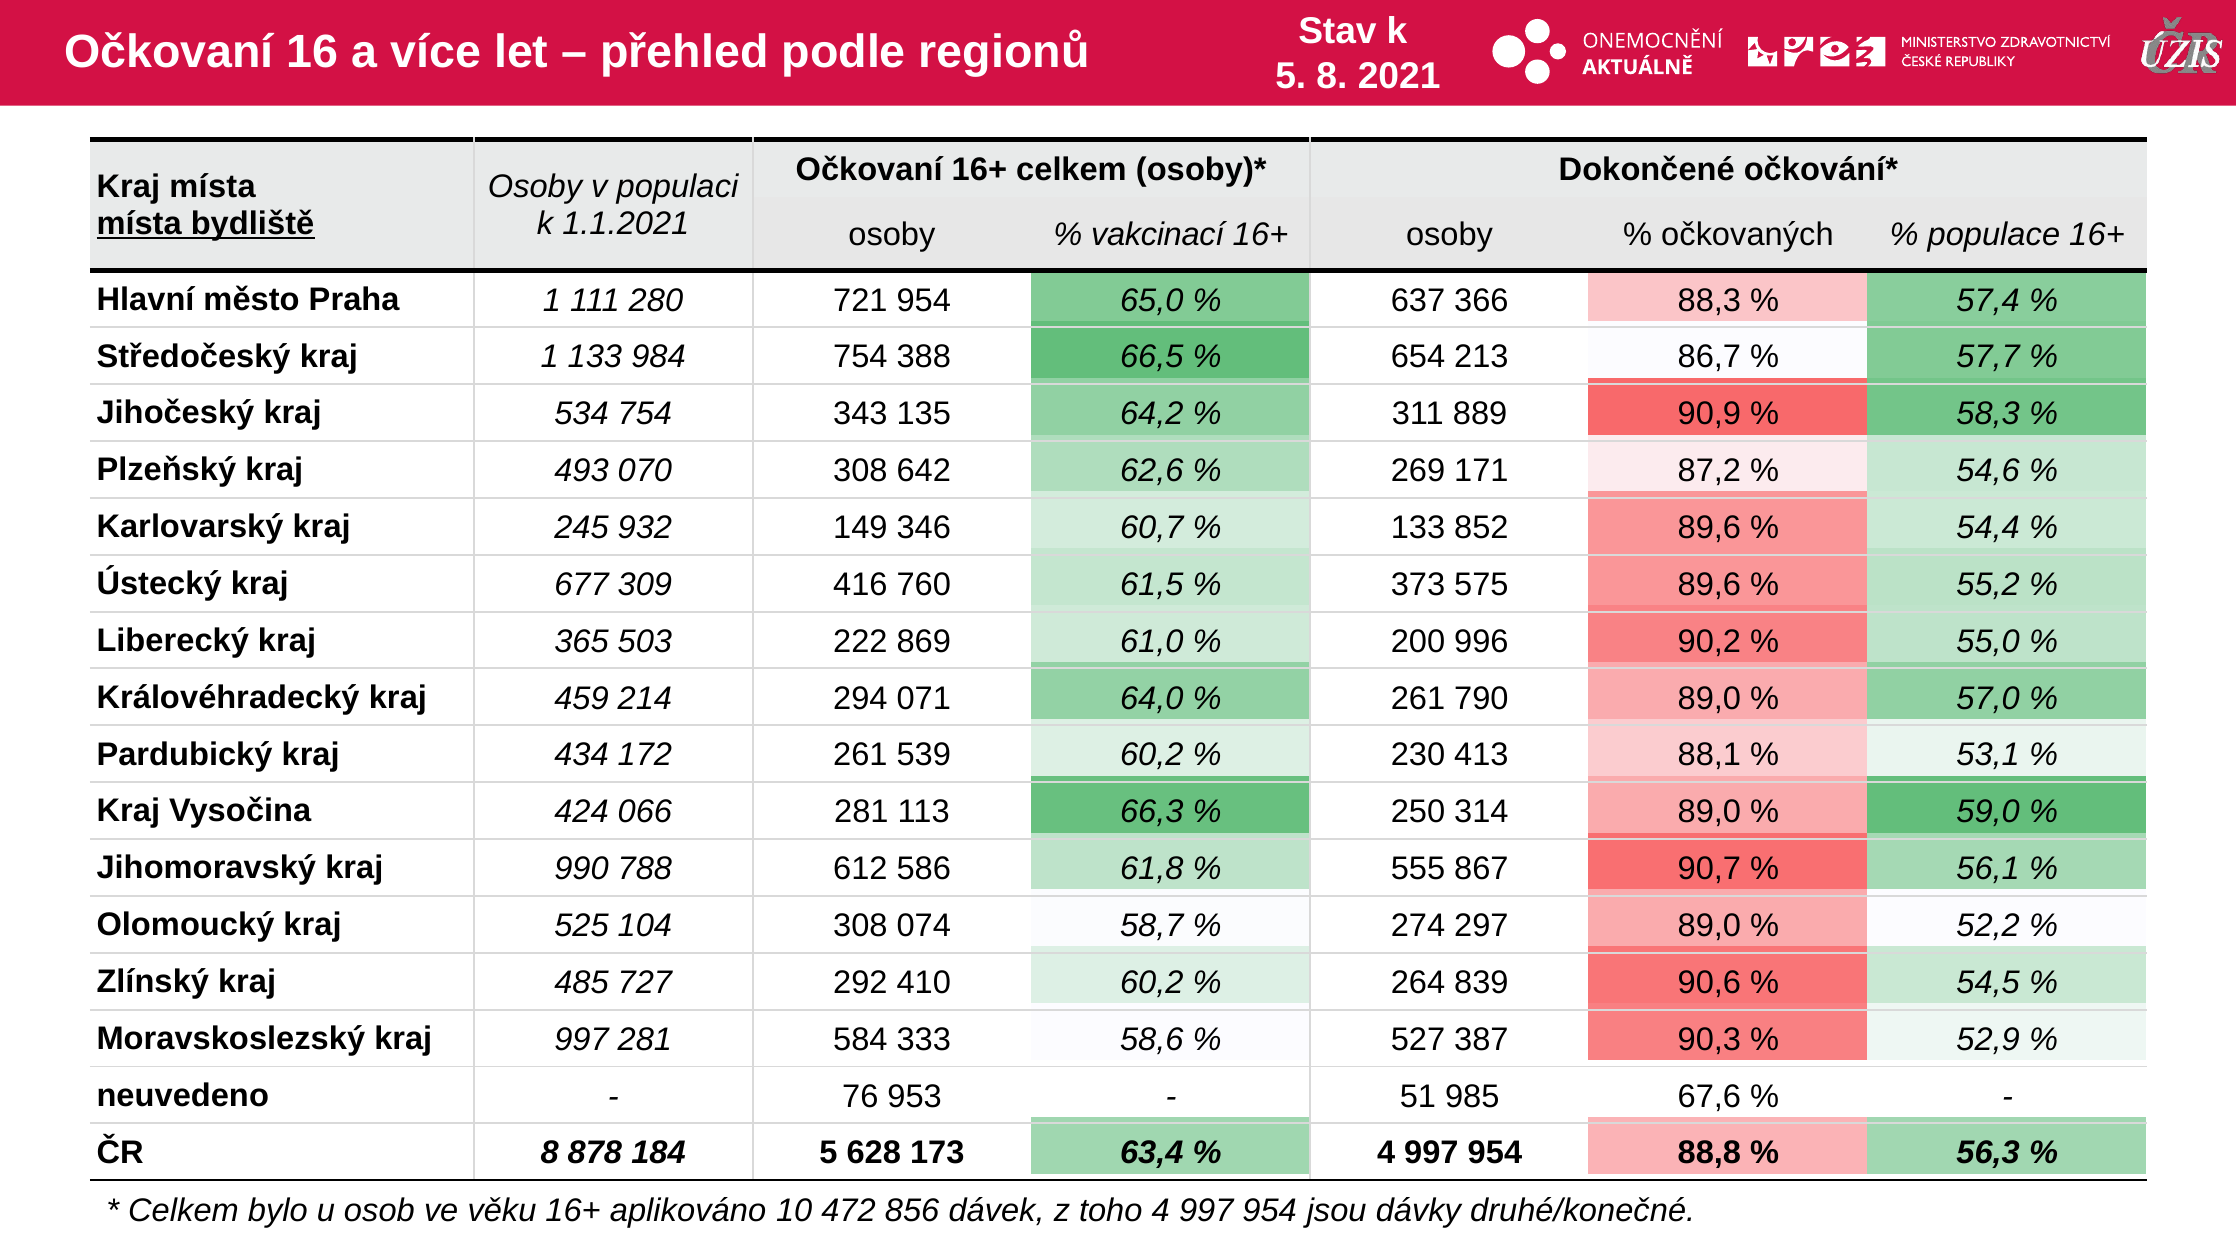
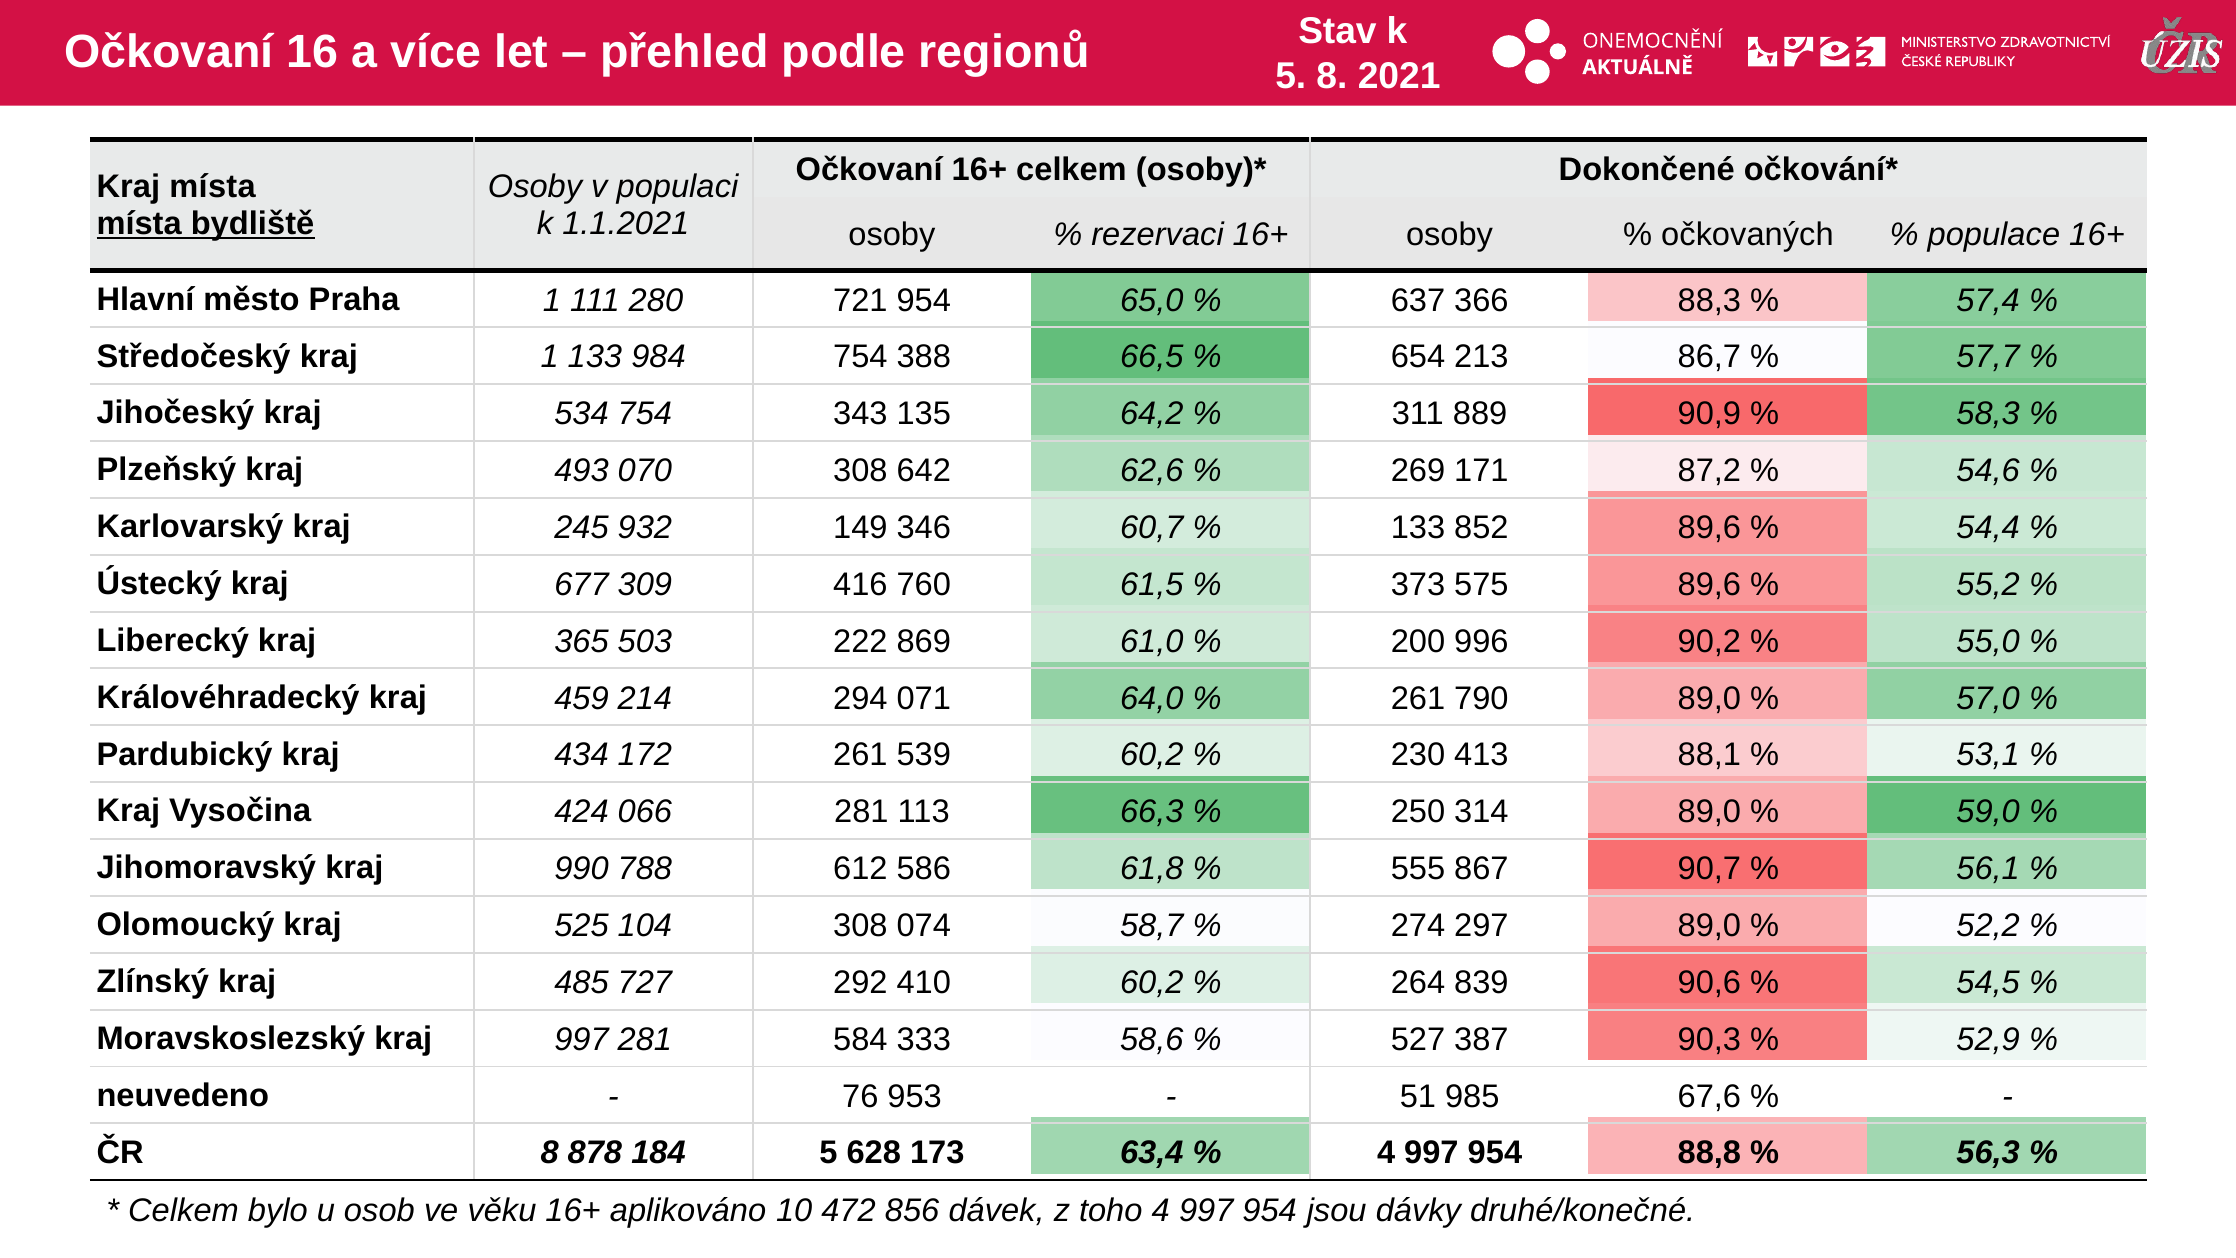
vakcinací: vakcinací -> rezervaci (1158, 235)
